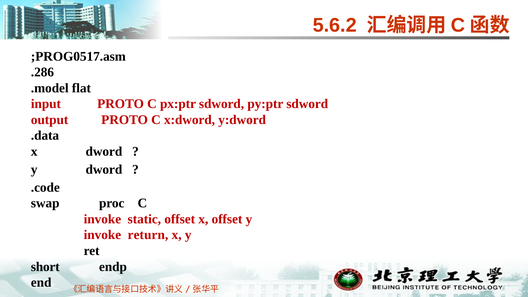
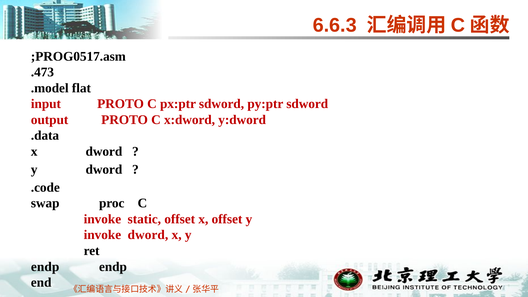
5.6.2: 5.6.2 -> 6.6.3 (335, 25)
.286: .286 -> .473 (42, 72)
invoke return: return -> dword (148, 235)
short: short -> endp (45, 267)
